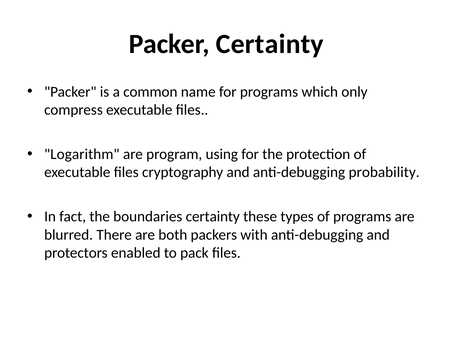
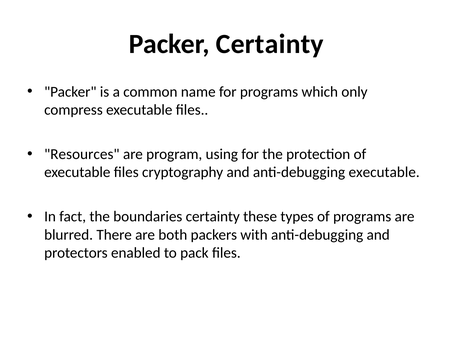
Logarithm: Logarithm -> Resources (82, 154)
anti-debugging probability: probability -> executable (384, 172)
